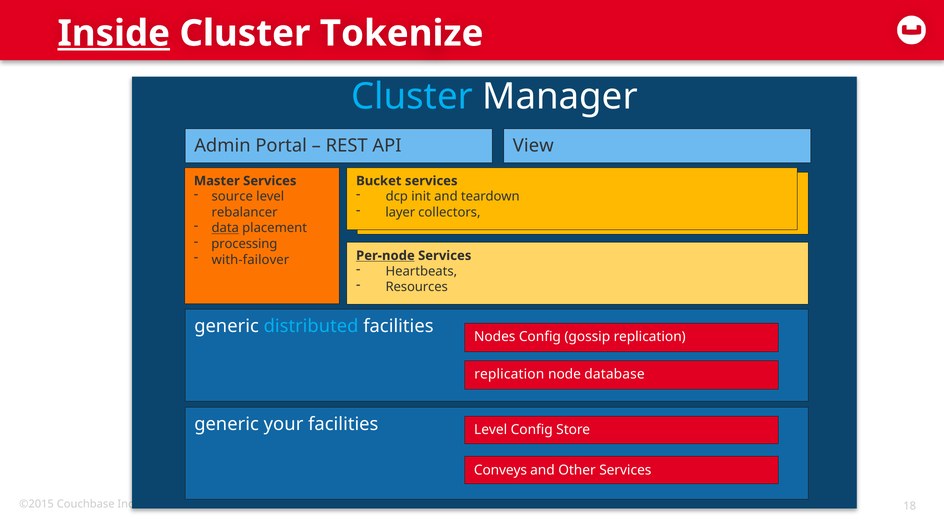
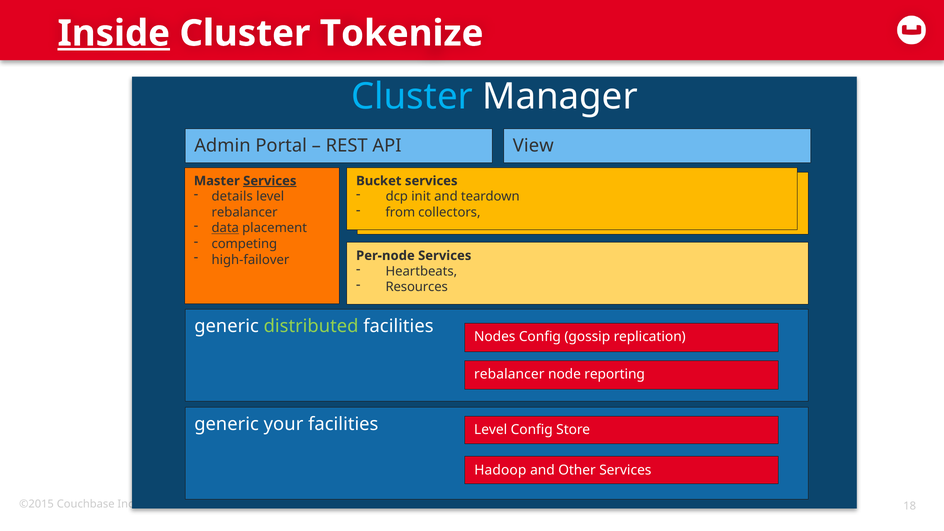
Services underline: none -> present (270, 181)
source: source -> details (232, 197)
layer: layer -> from (400, 212)
processing: processing -> competing (244, 244)
with-failover: with-failover -> high-failover (250, 260)
Per-node underline: present -> none (385, 256)
distributed colour: light blue -> light green (311, 326)
replication: replication -> rebalancer (509, 374)
database: database -> reporting (615, 374)
Conveys: Conveys -> Hadoop (500, 470)
